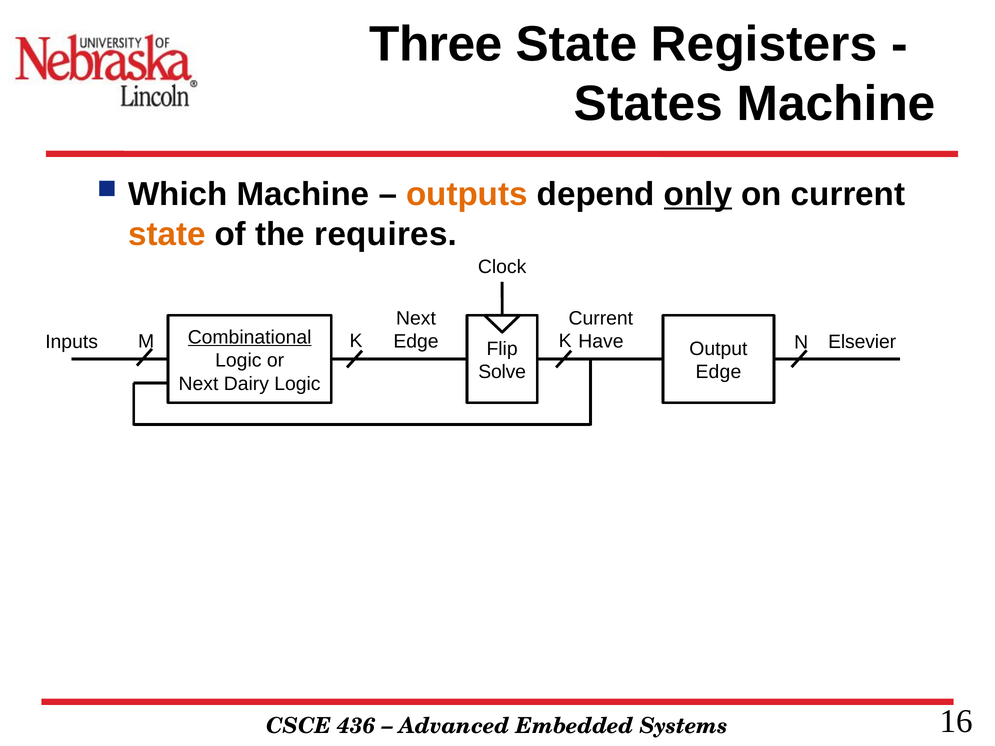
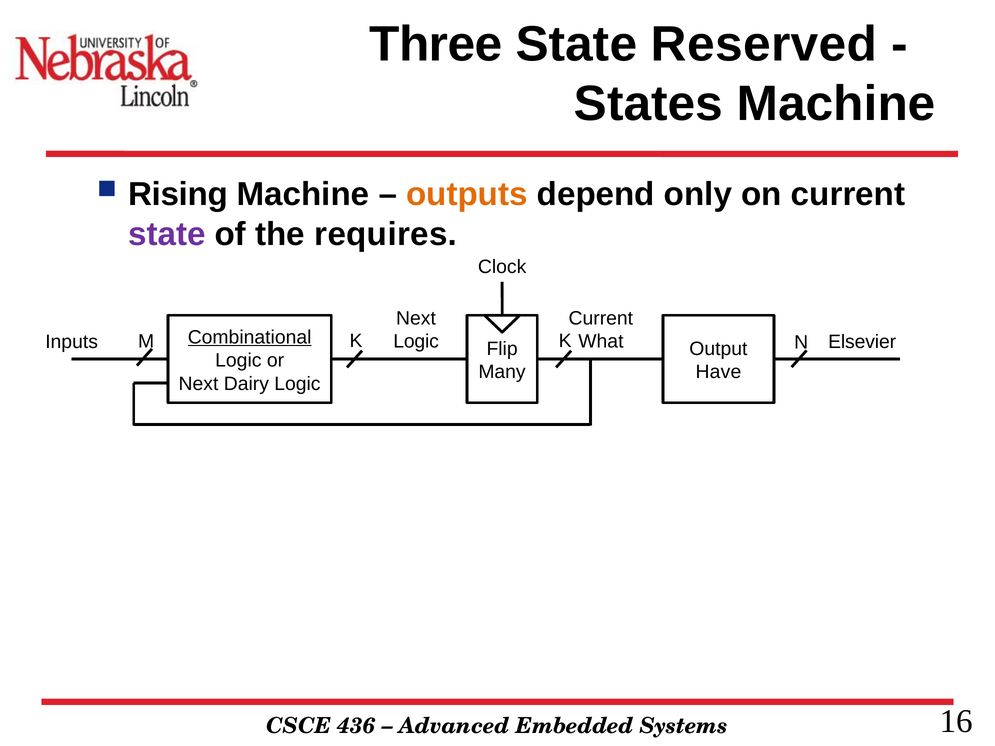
Registers: Registers -> Reserved (764, 44)
Which: Which -> Rising (178, 194)
only underline: present -> none (698, 194)
state colour: orange -> purple (167, 234)
Edge: Edge -> Logic (416, 341)
Have: Have -> What (601, 341)
Solve: Solve -> Many (502, 372)
Edge: Edge -> Have (718, 372)
